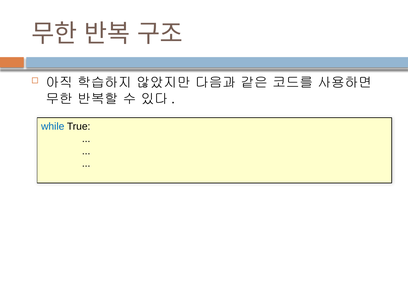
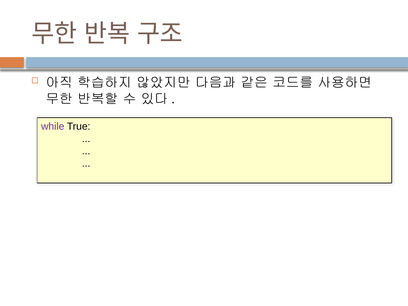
while colour: blue -> purple (53, 127)
